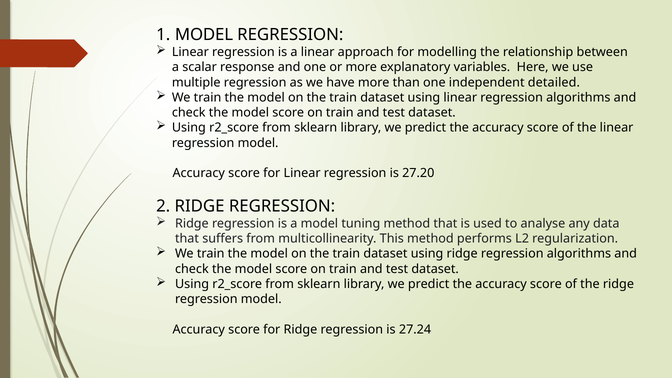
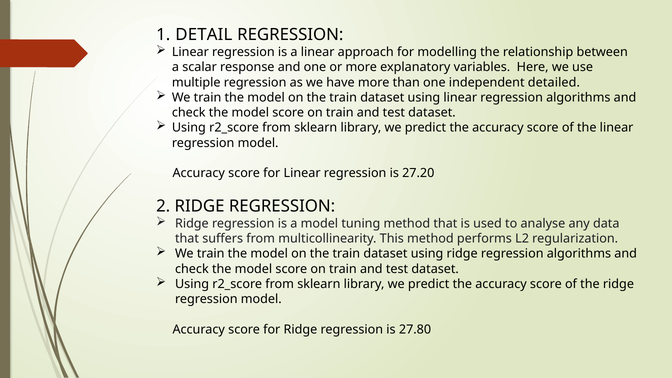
MODEL: MODEL -> DETAIL (204, 35)
27.24: 27.24 -> 27.80 (415, 329)
